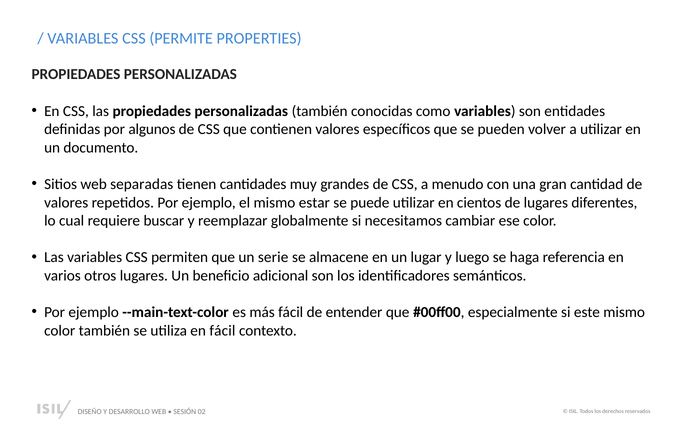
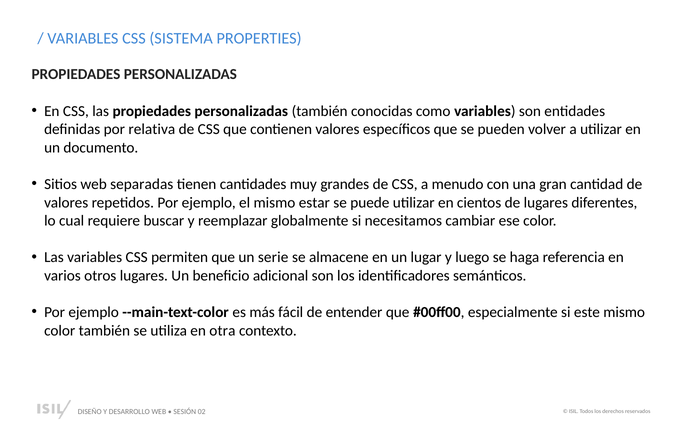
PERMITE: PERMITE -> SISTEMA (181, 38)
algunos: algunos -> relativa (152, 129)
en fácil: fácil -> otra (222, 331)
